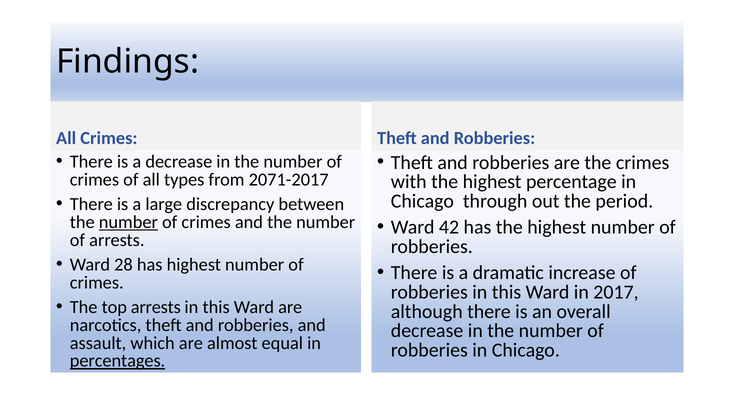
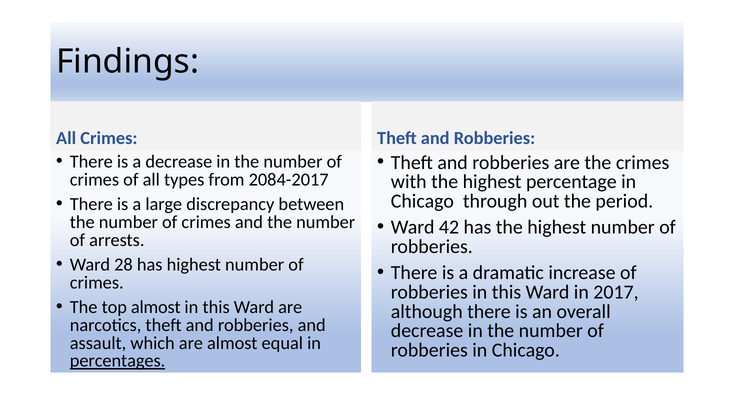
2071-2017: 2071-2017 -> 2084-2017 (289, 180)
number underline: present -> none (128, 222)
top arrests: arrests -> almost (156, 307)
